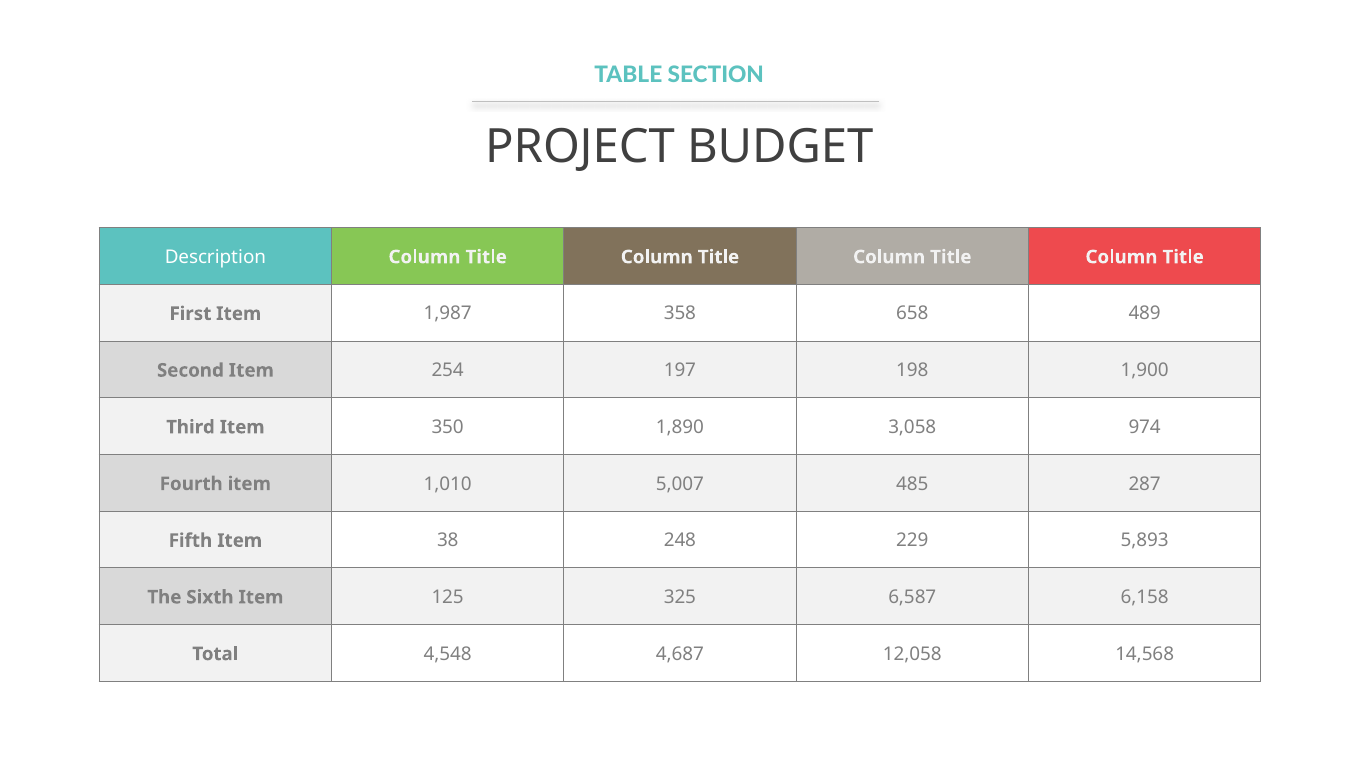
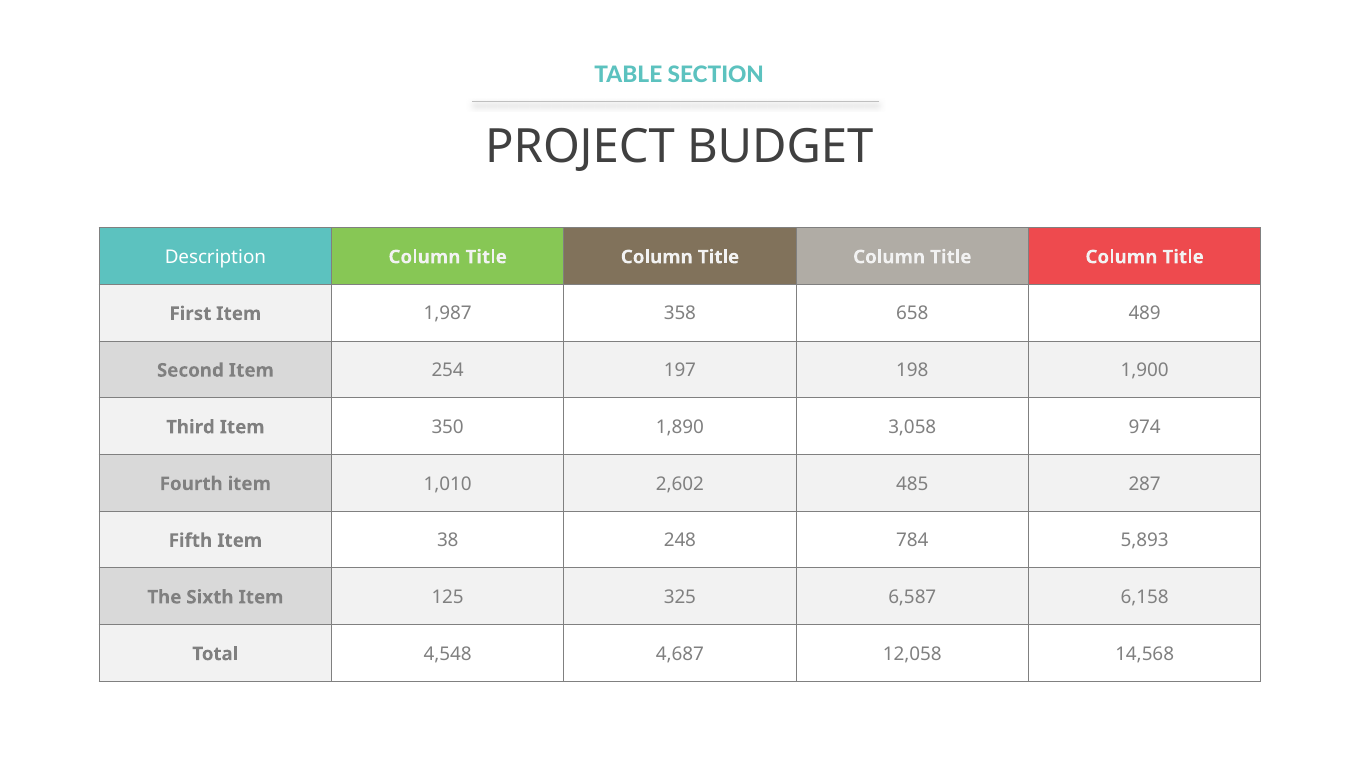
5,007: 5,007 -> 2,602 (680, 484)
229: 229 -> 784 (912, 541)
